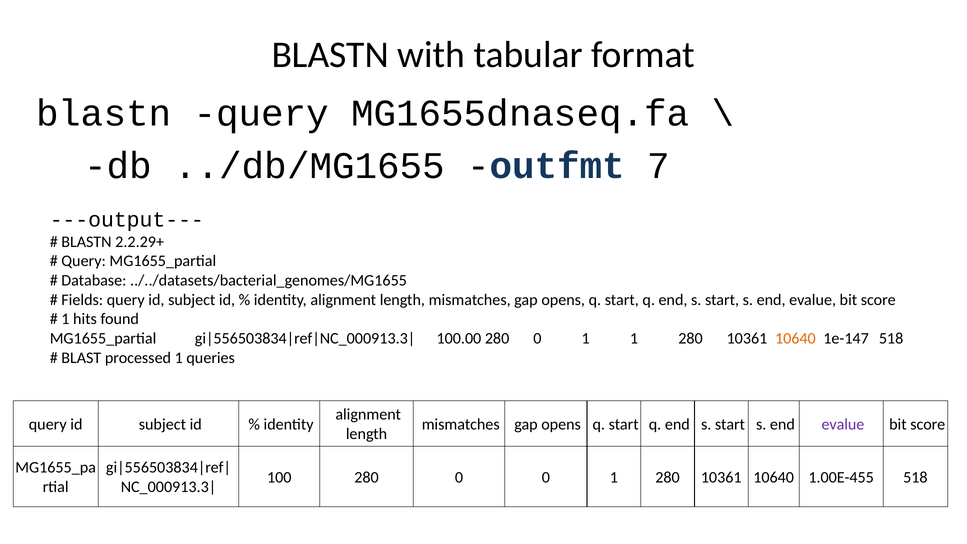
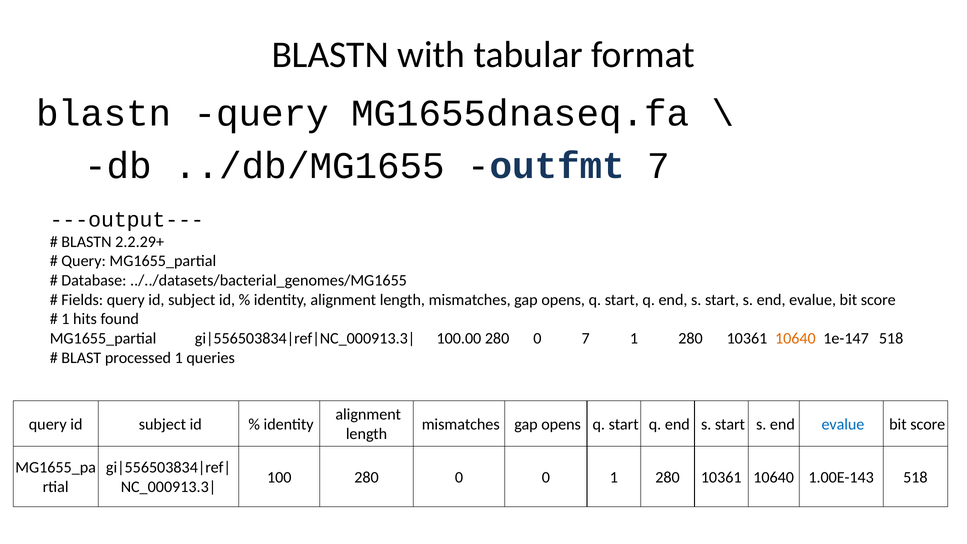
1: 1 -> 7 (586, 338)
evalue colour: purple -> blue (843, 424)
1.00E-455: 1.00E-455 -> 1.00E-143 (841, 477)
